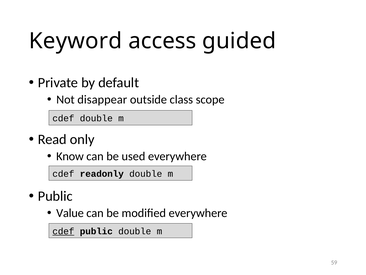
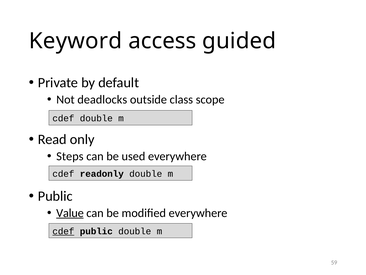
disappear: disappear -> deadlocks (102, 99)
Know: Know -> Steps (70, 156)
Value underline: none -> present (70, 213)
